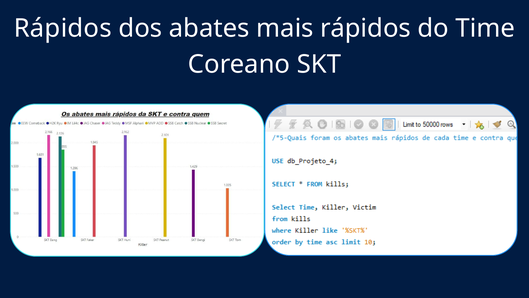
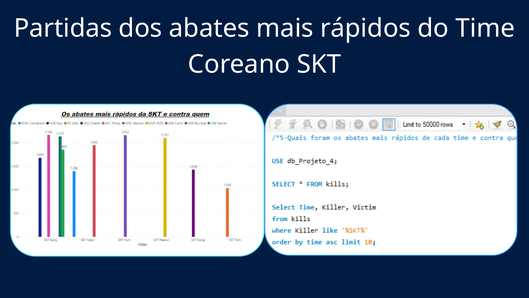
Rápidos: Rápidos -> Partidas (63, 28)
